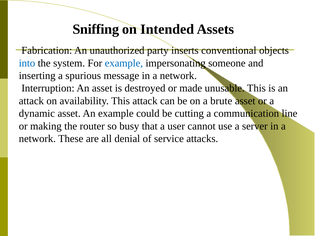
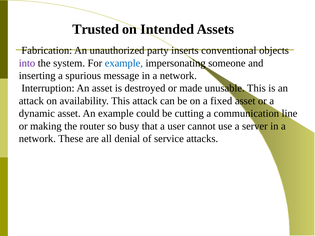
Sniffing: Sniffing -> Trusted (96, 29)
into colour: blue -> purple (27, 63)
brute: brute -> fixed (221, 101)
